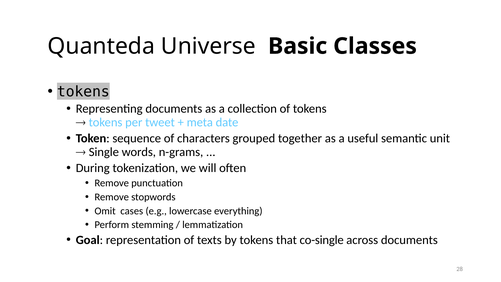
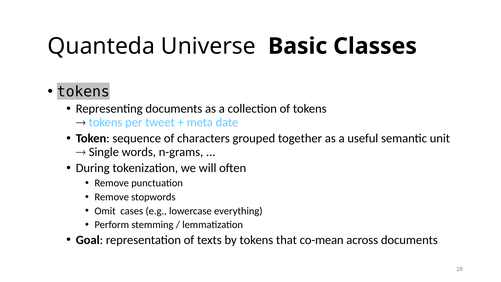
co-single: co-single -> co-mean (322, 240)
